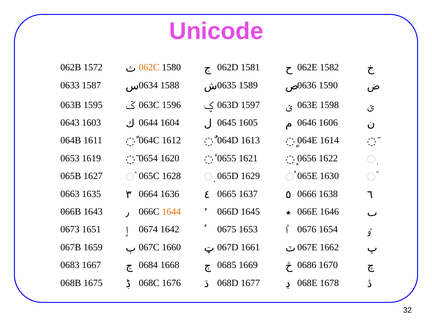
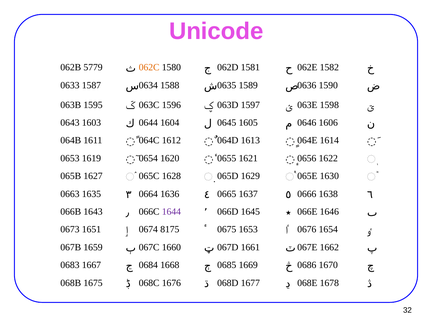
1572: 1572 -> 5779 (93, 67)
1644 colour: orange -> purple (171, 212)
1642: 1642 -> 8175 (170, 229)
